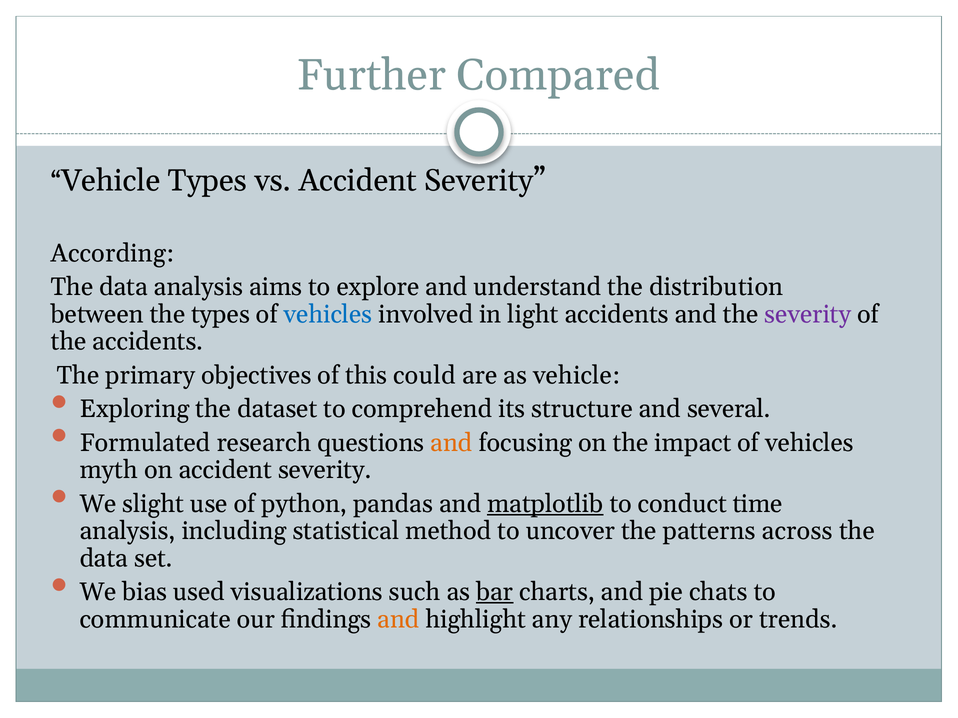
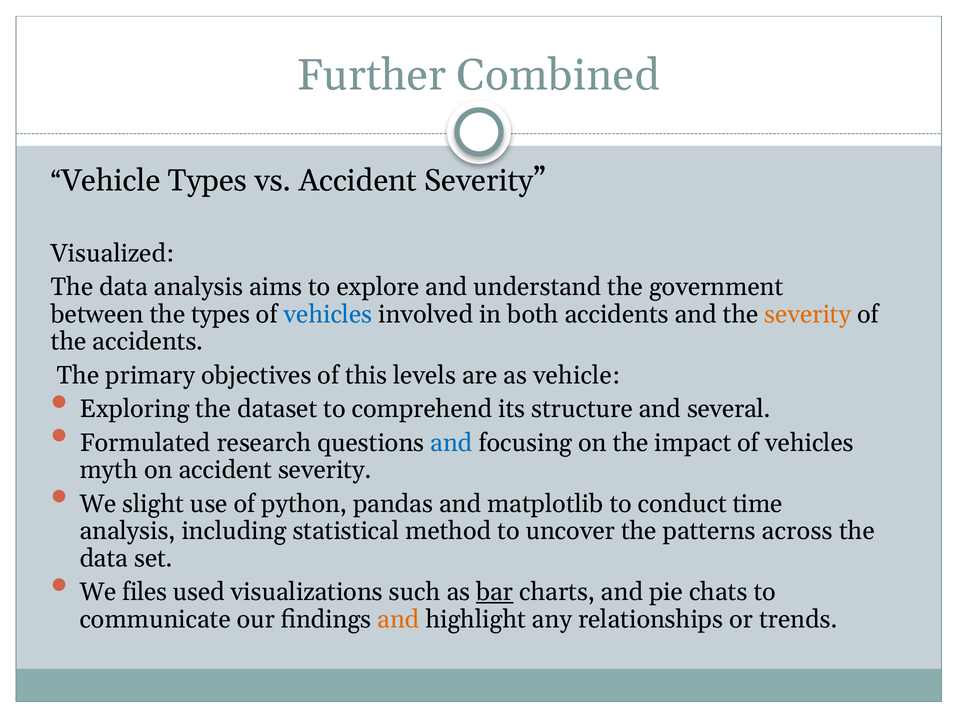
Compared: Compared -> Combined (558, 75)
According: According -> Visualized (113, 253)
distribution: distribution -> government (716, 287)
light: light -> both (533, 315)
severity colour: purple -> orange (808, 315)
could: could -> levels (425, 376)
and colour: orange -> blue (451, 443)
matplotlib underline: present -> none (545, 504)
bias: bias -> files (145, 593)
